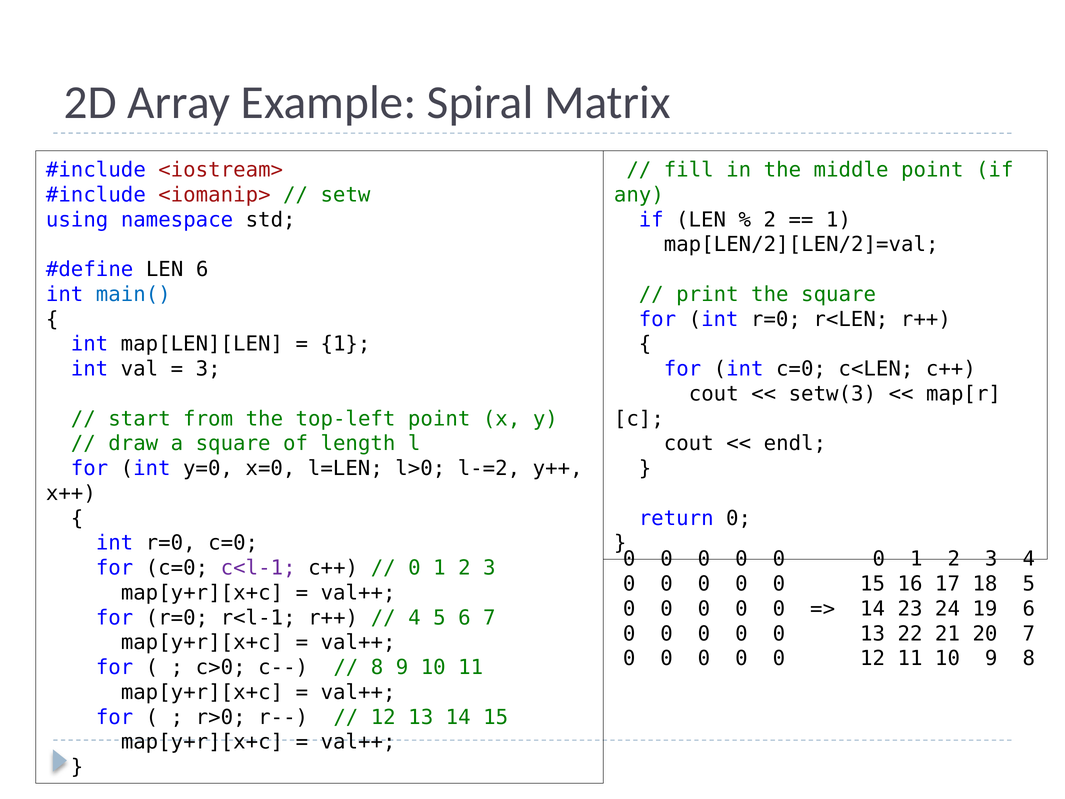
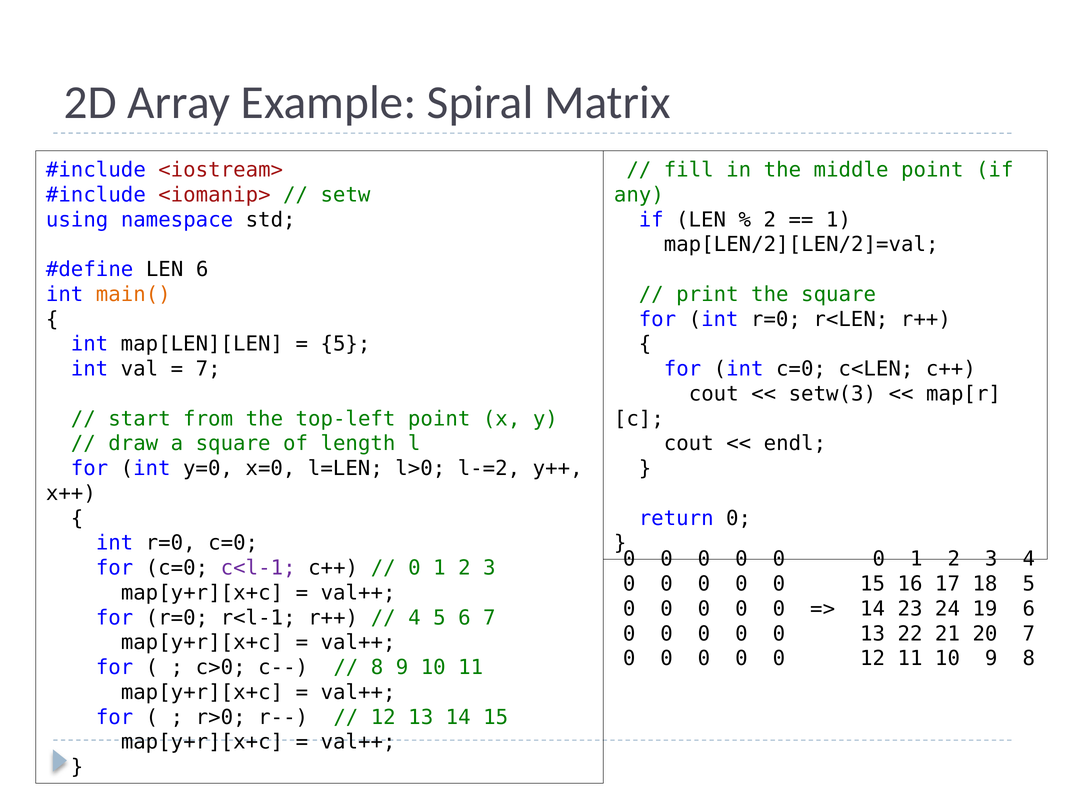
main( colour: blue -> orange (133, 294)
1: 1 -> 5 (345, 344)
3: 3 -> 7 (208, 369)
